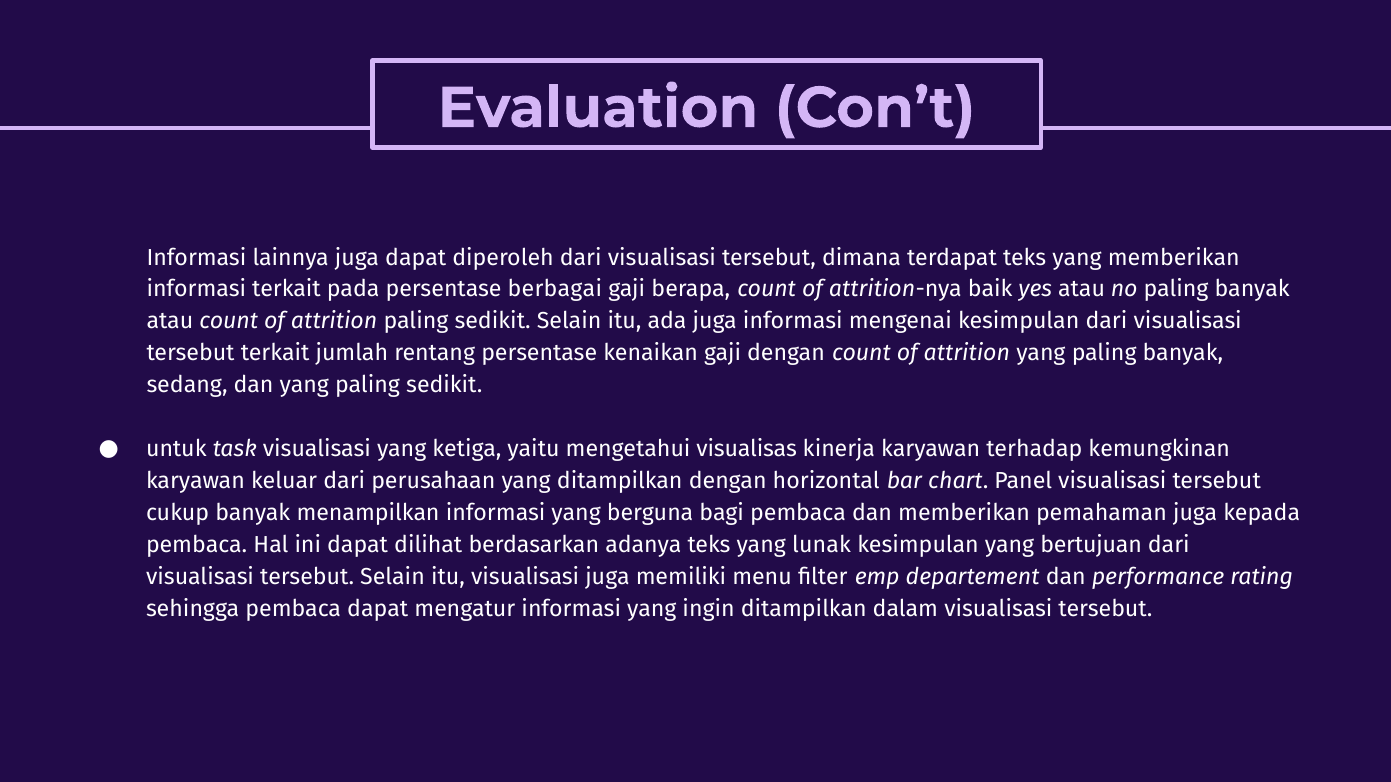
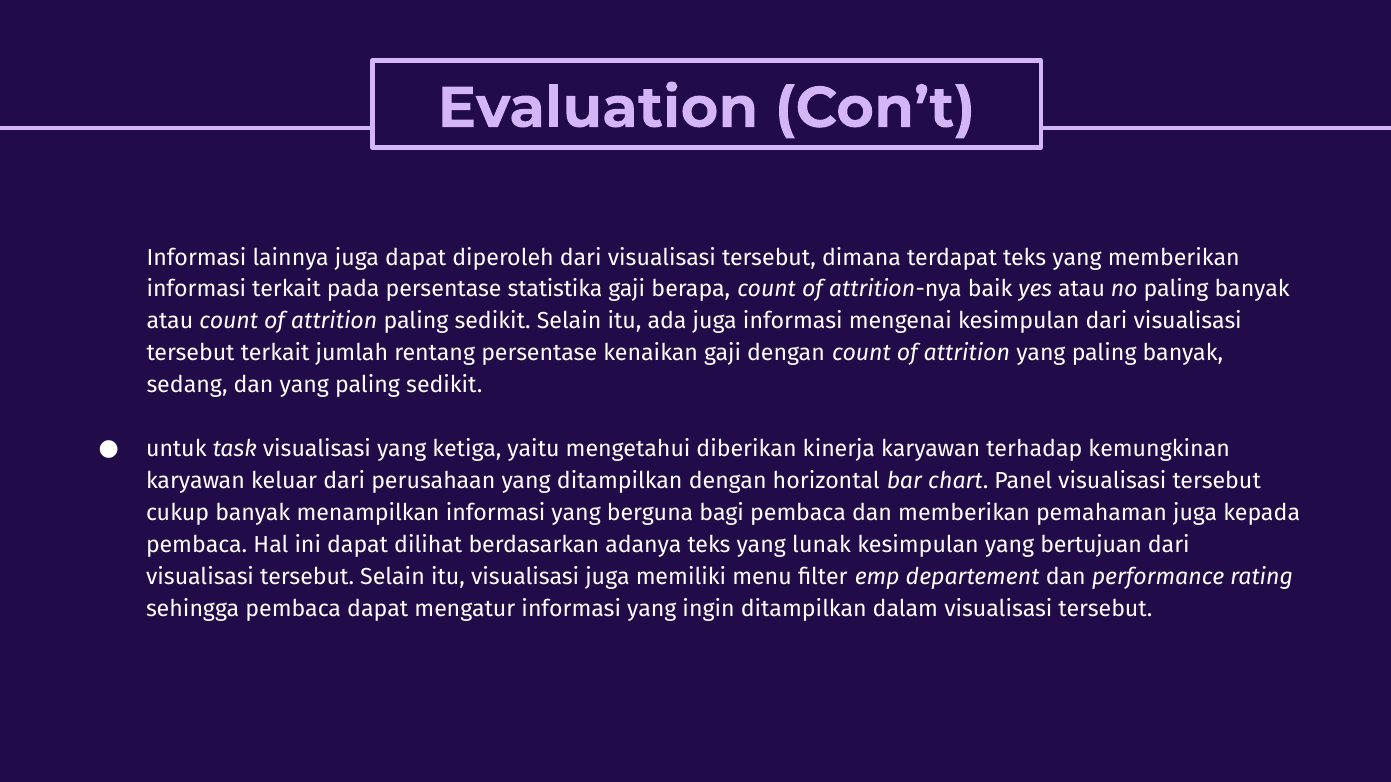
berbagai: berbagai -> statistika (555, 290)
visualisas: visualisas -> diberikan (747, 449)
